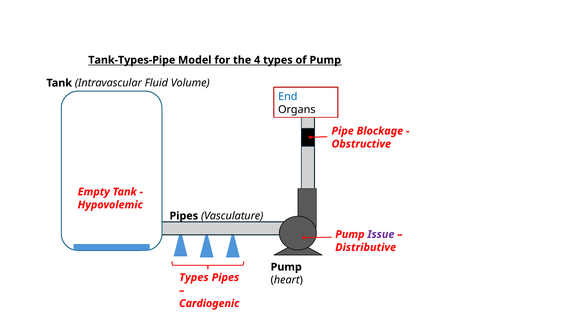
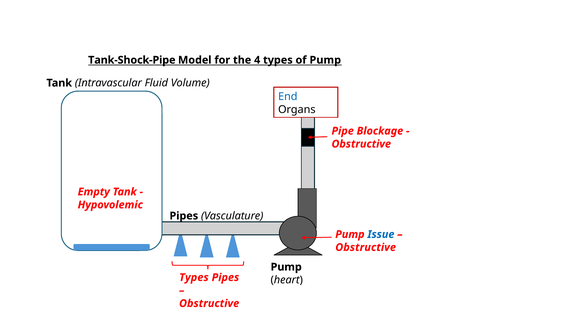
Tank-Types-Pipe: Tank-Types-Pipe -> Tank-Shock-Pipe (132, 60)
Issue colour: purple -> blue (381, 234)
Distributive: Distributive -> Obstructive (366, 247)
Cardiogenic: Cardiogenic -> Obstructive (209, 304)
